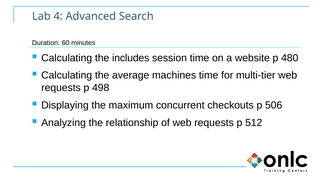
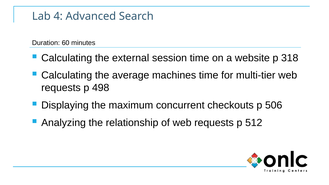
includes: includes -> external (131, 58)
480: 480 -> 318 (290, 58)
